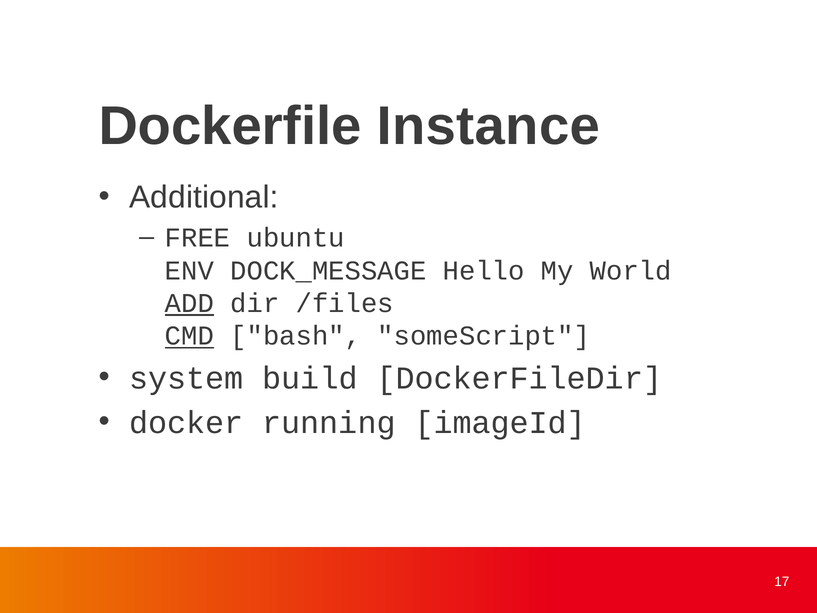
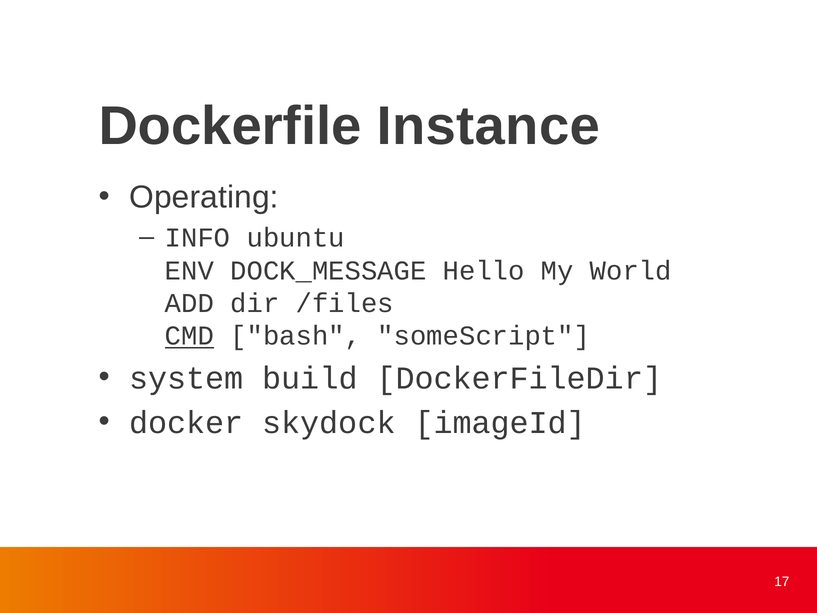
Additional: Additional -> Operating (204, 197)
FREE: FREE -> INFO (198, 238)
ADD underline: present -> none (189, 303)
running: running -> skydock (329, 422)
